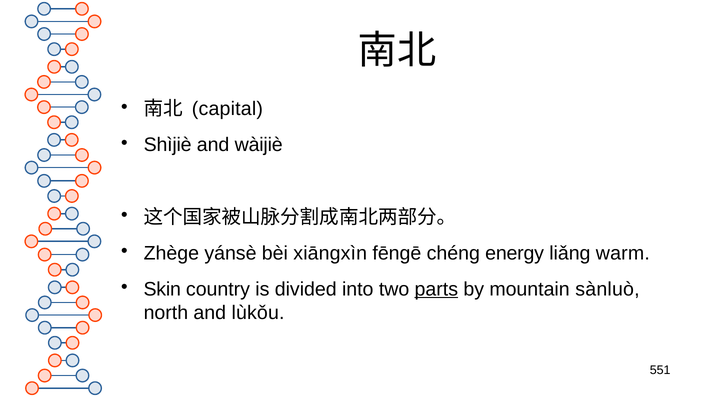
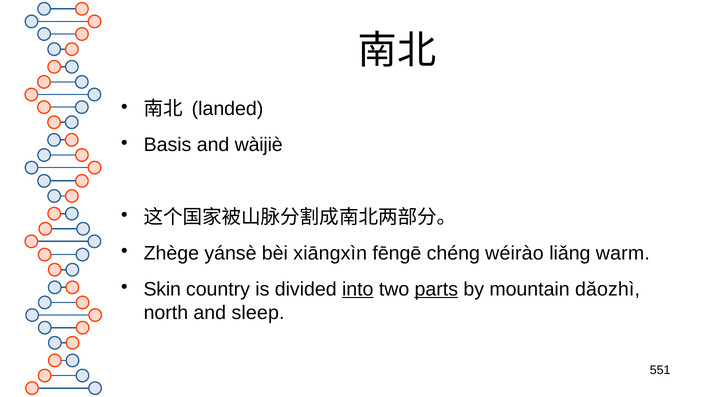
capital: capital -> landed (228, 109)
Shìjiè: Shìjiè -> Basis (168, 145)
energy: energy -> wéirào (514, 253)
into underline: none -> present (358, 289)
sànluò: sànluò -> dǎozhì (608, 289)
lùkǒu: lùkǒu -> sleep (258, 313)
